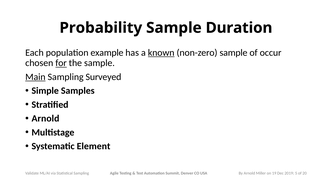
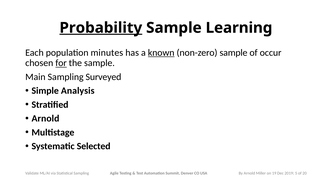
Probability underline: none -> present (101, 28)
Duration: Duration -> Learning (239, 28)
example: example -> minutes (107, 53)
Main underline: present -> none (35, 77)
Samples: Samples -> Analysis (78, 91)
Element: Element -> Selected (94, 147)
